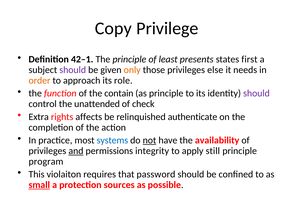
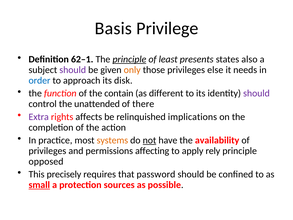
Copy: Copy -> Basis (113, 28)
42–1: 42–1 -> 62–1 (82, 59)
principle underline: none -> present (129, 59)
first: first -> also (249, 59)
order colour: orange -> blue (39, 80)
role: role -> disk (123, 80)
as principle: principle -> different (166, 93)
check: check -> there (143, 104)
Extra colour: black -> purple (39, 117)
authenticate: authenticate -> implications (192, 117)
systems colour: blue -> orange (112, 140)
and underline: present -> none (76, 151)
integrity: integrity -> affecting (152, 151)
still: still -> rely (213, 151)
program: program -> opposed (46, 161)
violaiton: violaiton -> precisely (64, 174)
